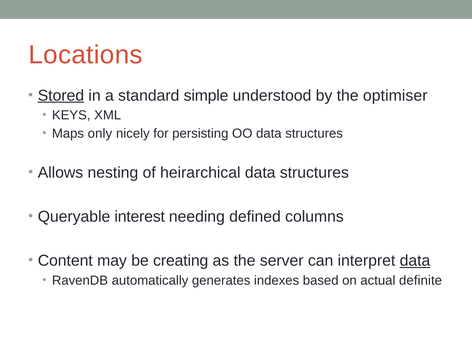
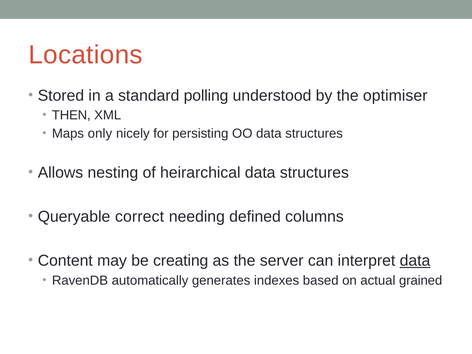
Stored underline: present -> none (61, 96)
simple: simple -> polling (206, 96)
KEYS: KEYS -> THEN (71, 115)
interest: interest -> correct (140, 217)
definite: definite -> grained (421, 280)
